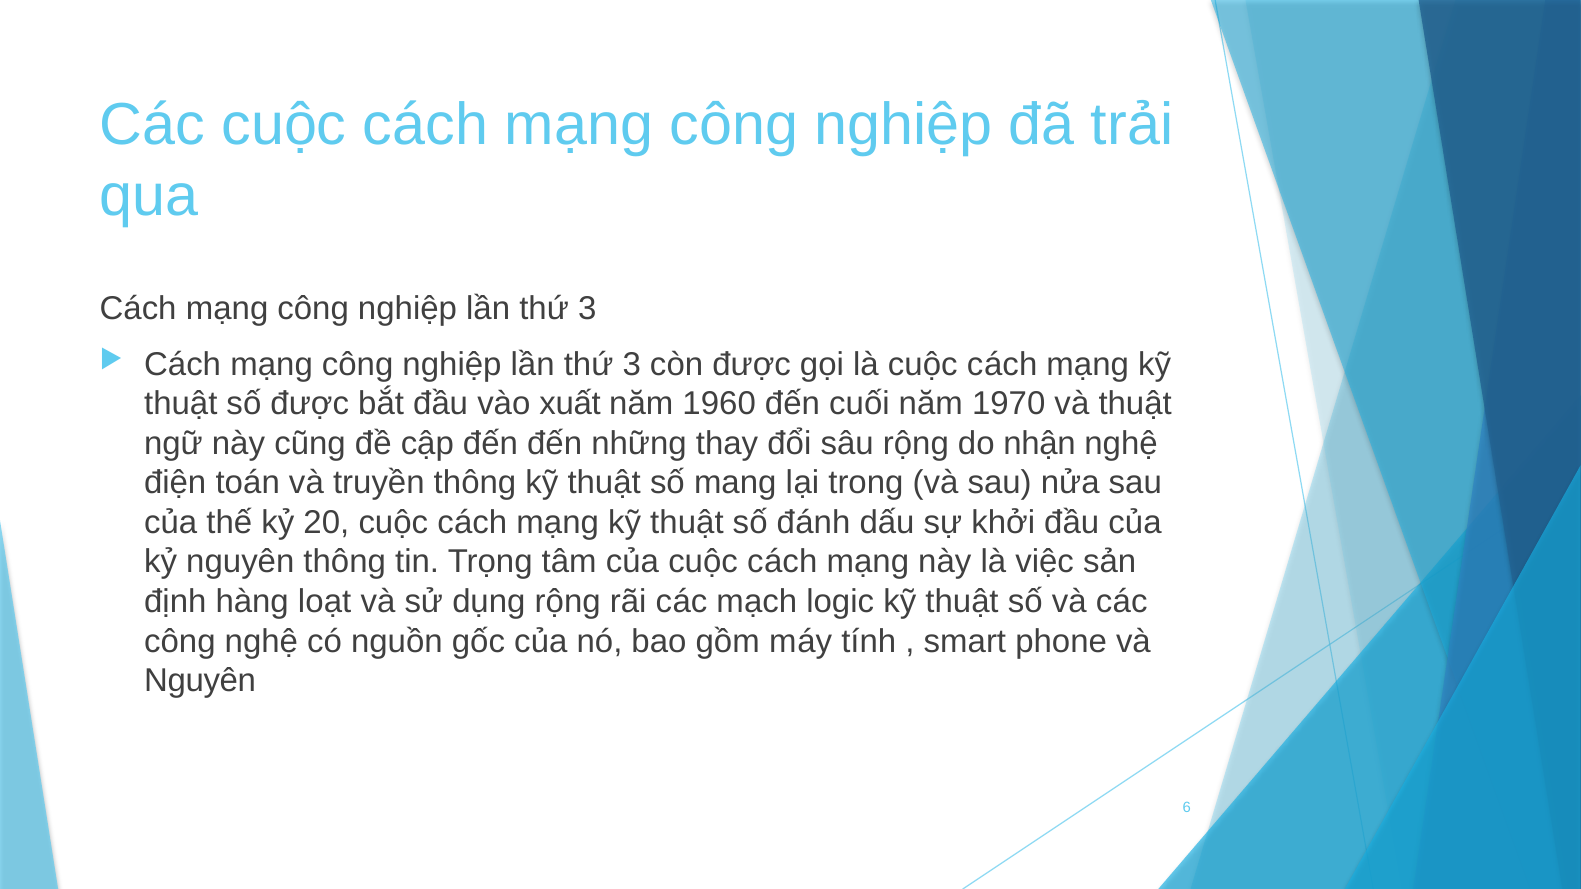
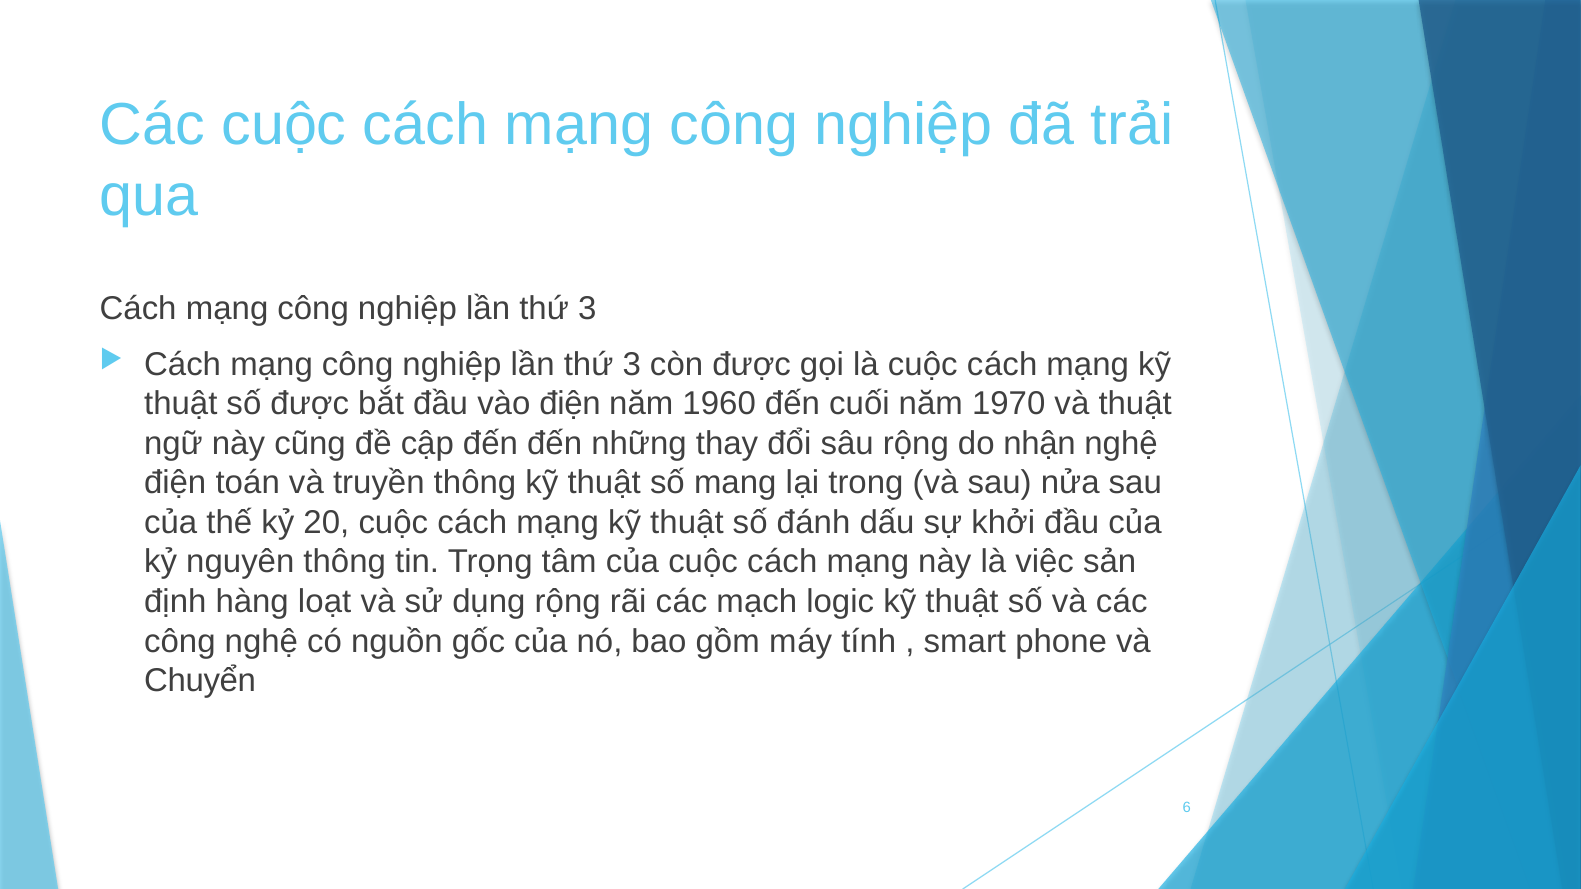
vào xuất: xuất -> điện (570, 404)
Nguyên: Nguyên -> Chuyển (200, 681)
